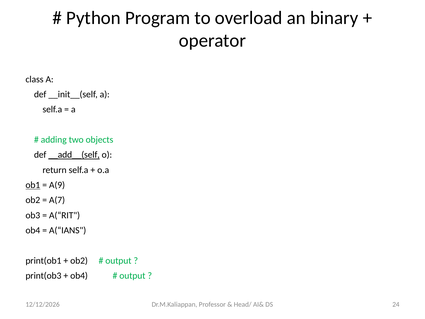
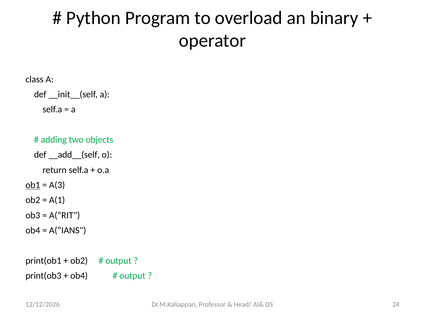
__add__(self underline: present -> none (74, 155)
A(9: A(9 -> A(3 (57, 185)
A(7: A(7 -> A(1 (57, 200)
